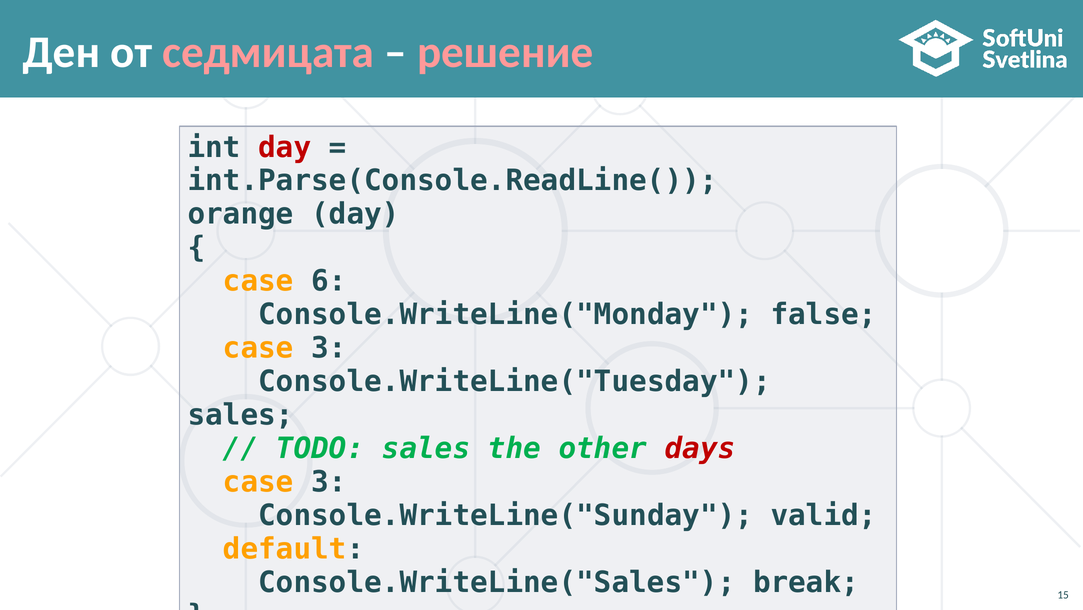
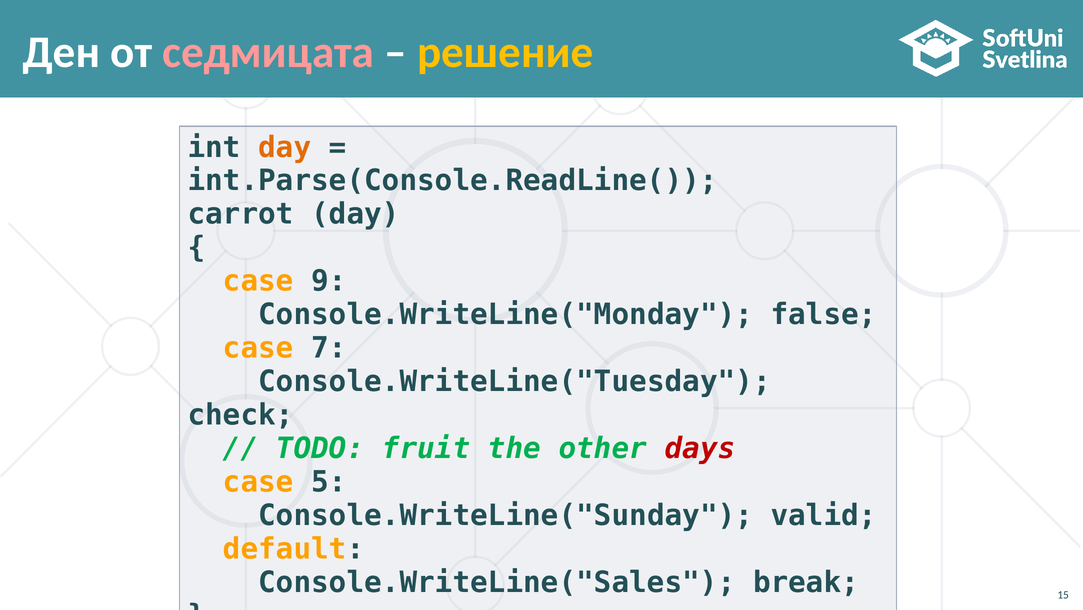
решение colour: pink -> yellow (505, 53)
day colour: red -> orange (285, 147)
orange: orange -> carrot (241, 214)
6: 6 -> 9 (329, 281)
3: 3 -> 7 (329, 348)
sales: sales -> check (241, 415)
TODO sales: sales -> fruit (426, 448)
3: 3 -> 5 (329, 481)
